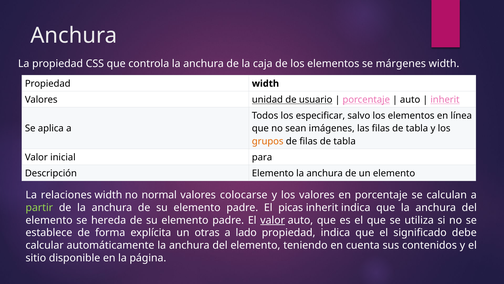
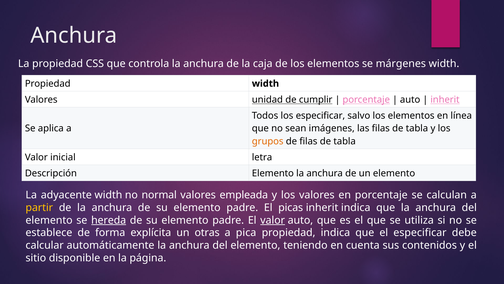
usuario: usuario -> cumplir (316, 99)
para: para -> letra (262, 157)
relaciones: relaciones -> adyacente (66, 195)
colocarse: colocarse -> empleada (244, 195)
partir colour: light green -> yellow (39, 207)
hereda underline: none -> present (109, 220)
lado: lado -> pica (246, 232)
el significado: significado -> especificar (420, 232)
